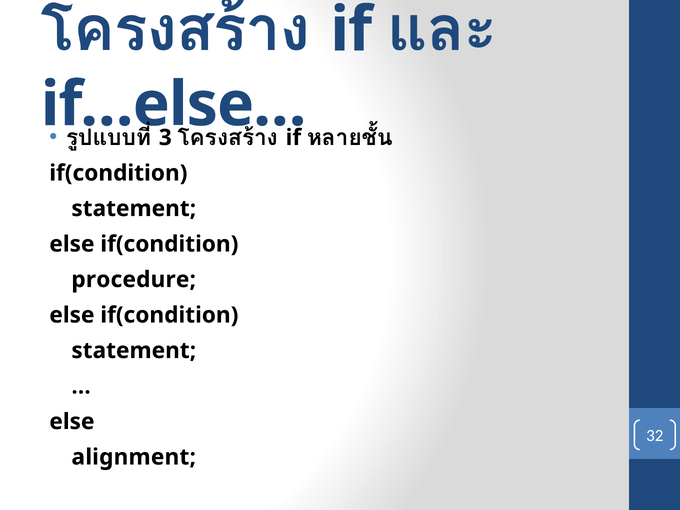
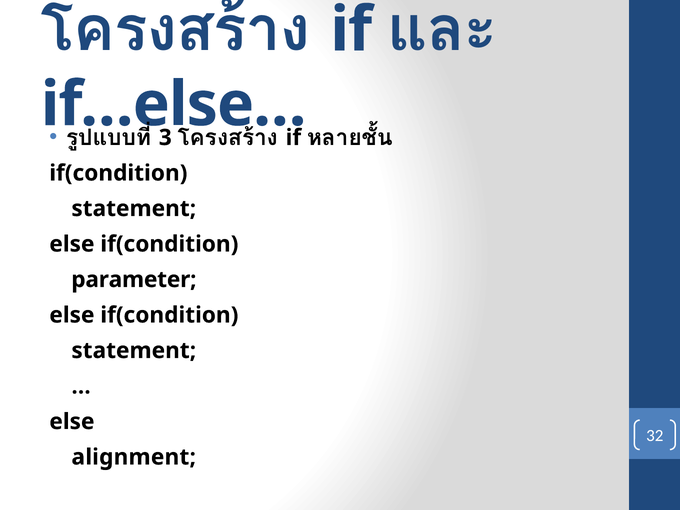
procedure: procedure -> parameter (134, 280)
